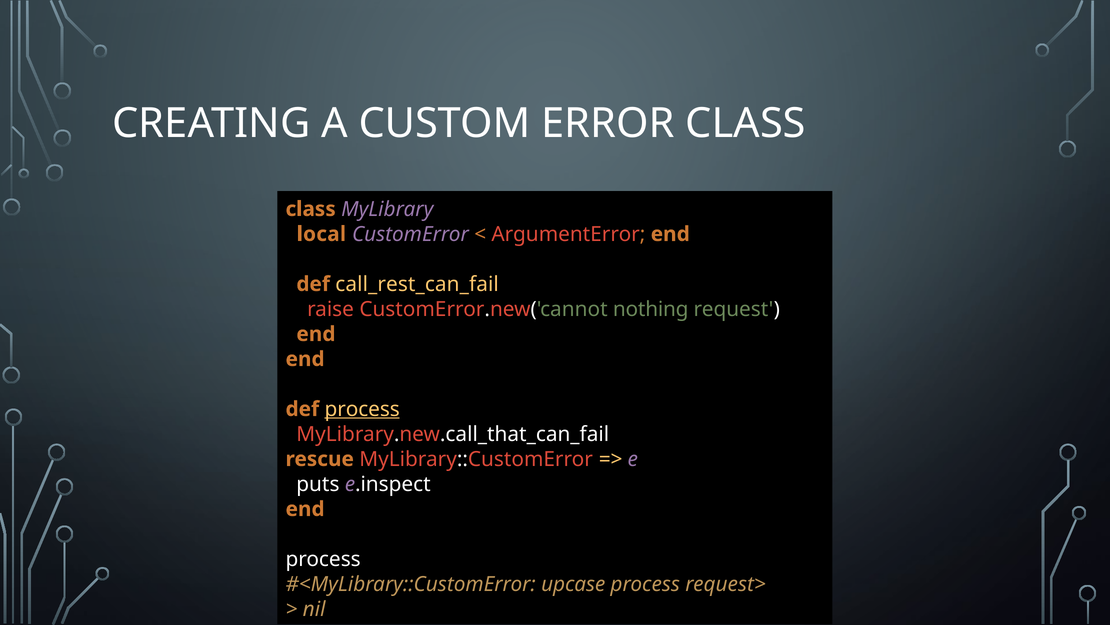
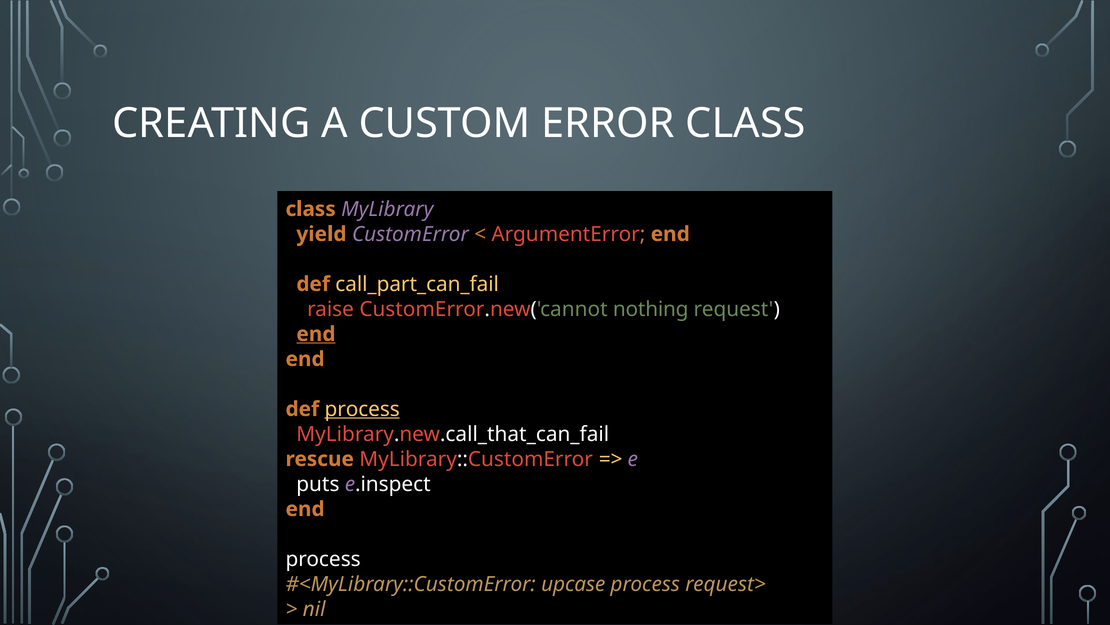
local: local -> yield (321, 234)
call_rest_can_fail: call_rest_can_fail -> call_part_can_fail (417, 284)
end underline: none -> present (316, 334)
